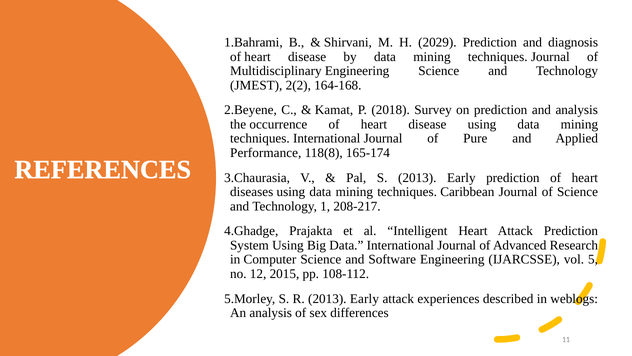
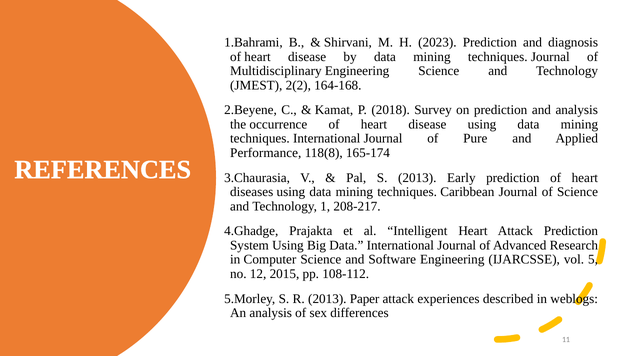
2029: 2029 -> 2023 (437, 42)
R 2013 Early: Early -> Paper (365, 298)
